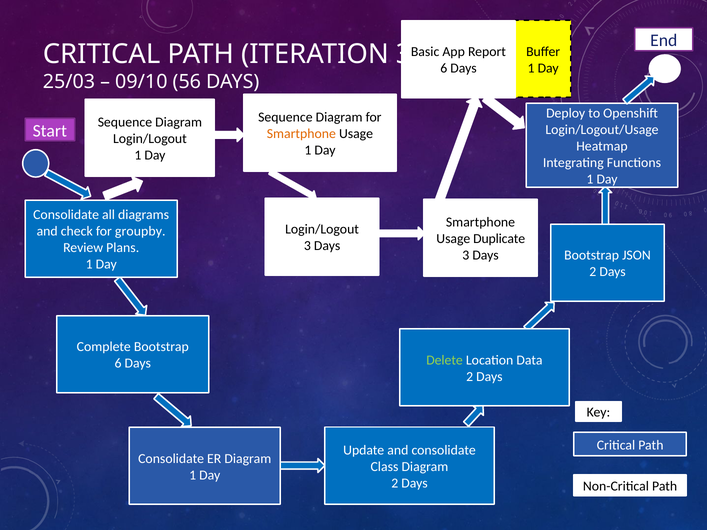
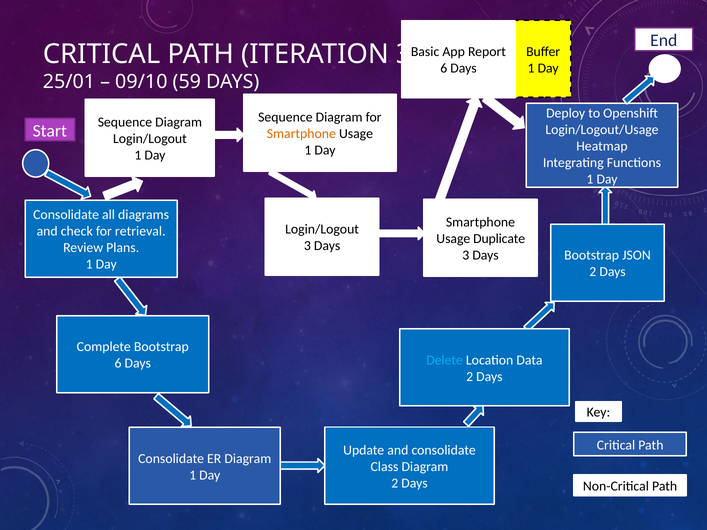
25/03: 25/03 -> 25/01 (69, 82)
56: 56 -> 59 (187, 82)
groupby: groupby -> retrieval (140, 232)
Delete colour: light green -> light blue (445, 360)
